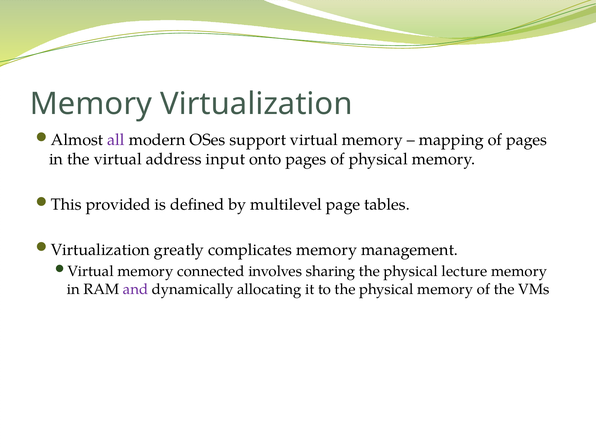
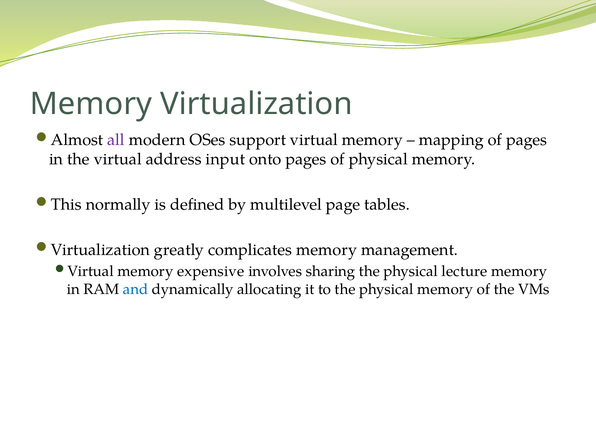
provided: provided -> normally (118, 205)
connected: connected -> expensive (211, 271)
and colour: purple -> blue (136, 289)
